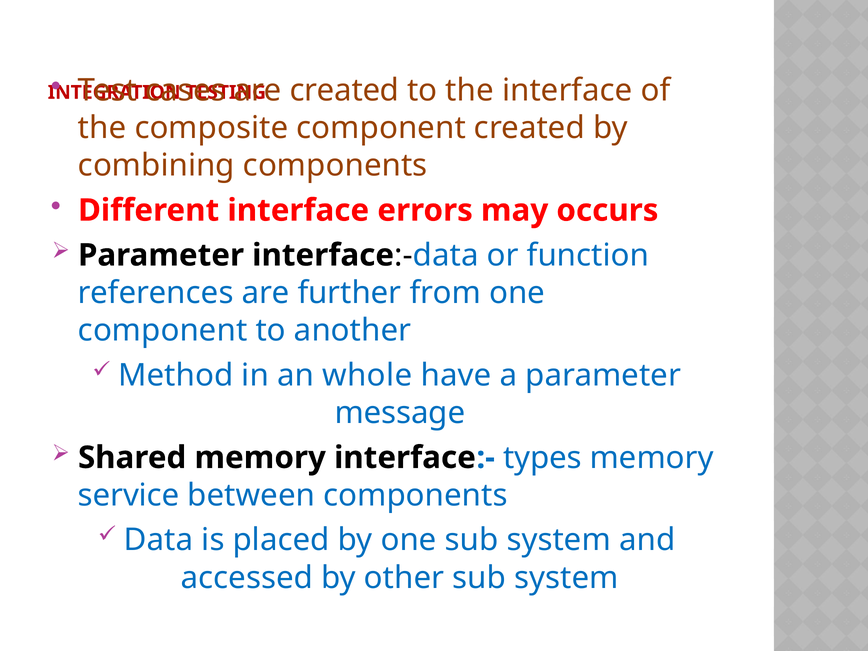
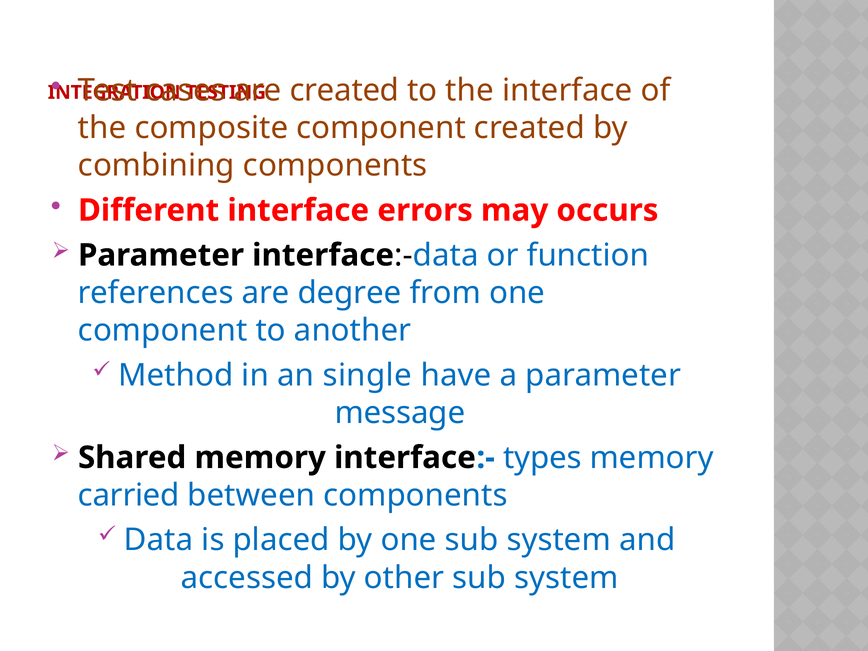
further: further -> degree (349, 293)
whole: whole -> single (367, 375)
service: service -> carried (129, 495)
